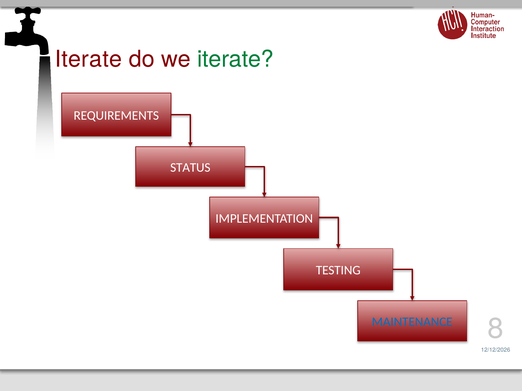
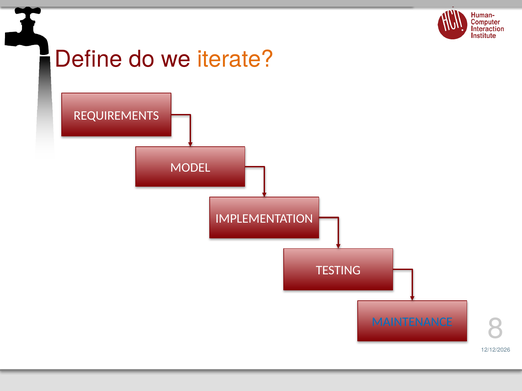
Iterate: Iterate -> Define (88, 59)
iterate colour: green -> orange (236, 59)
STATUS: STATUS -> MODEL (190, 168)
